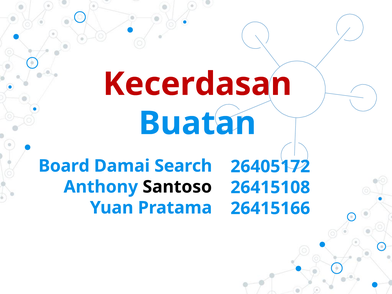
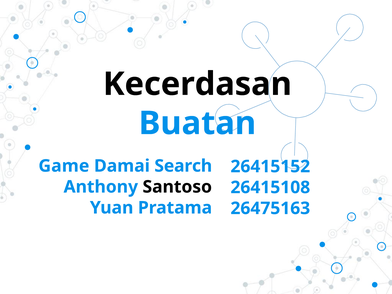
Kecerdasan colour: red -> black (197, 84)
Board: Board -> Game (64, 166)
26405172: 26405172 -> 26415152 (270, 167)
26415166: 26415166 -> 26475163 (270, 208)
